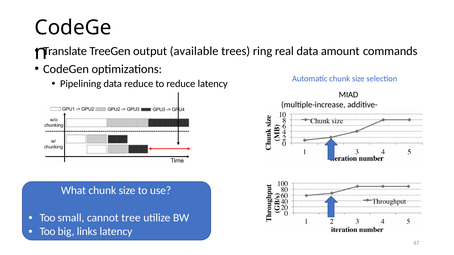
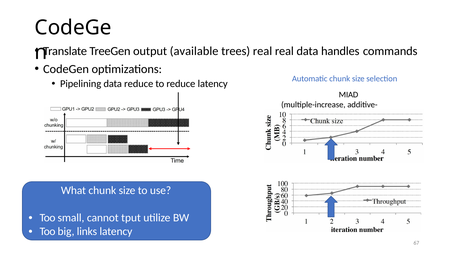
trees ring: ring -> real (263, 51)
amount: amount -> handles (340, 51)
tree: tree -> tput (131, 218)
